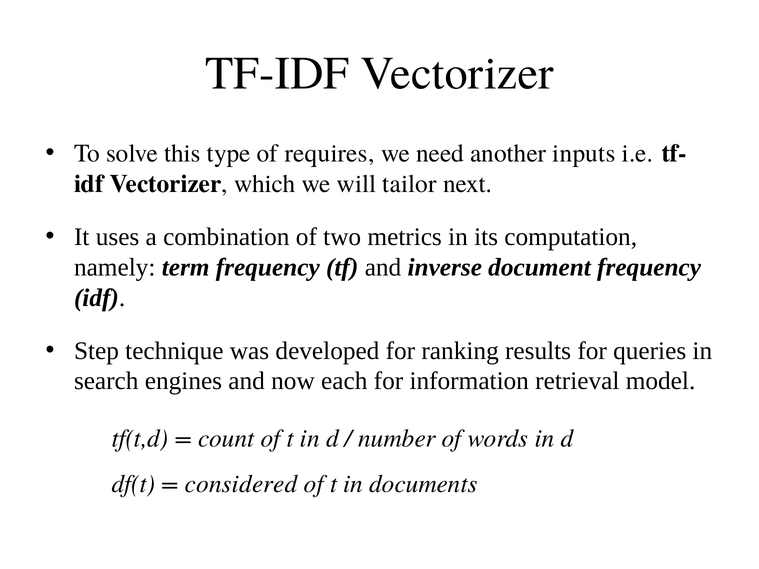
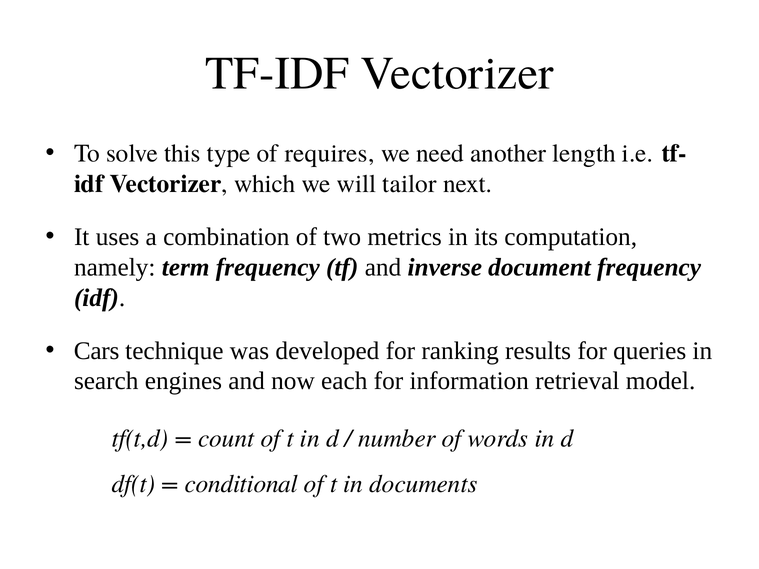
inputs: inputs -> length (584, 154)
Step: Step -> Cars (97, 351)
considered: considered -> conditional (241, 484)
